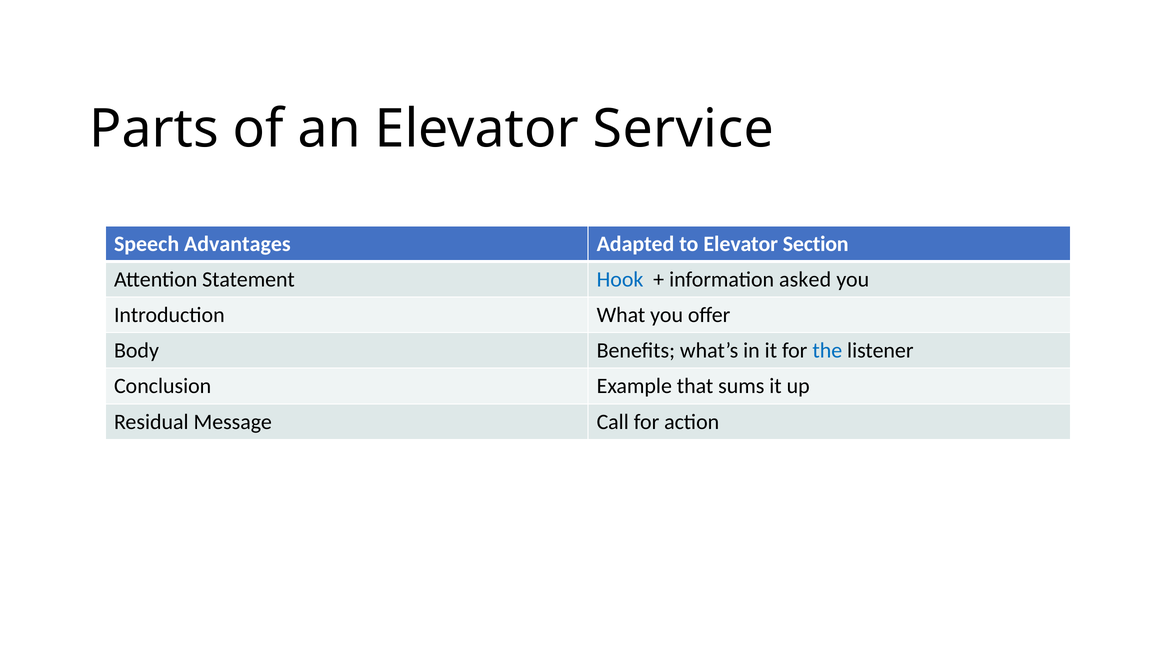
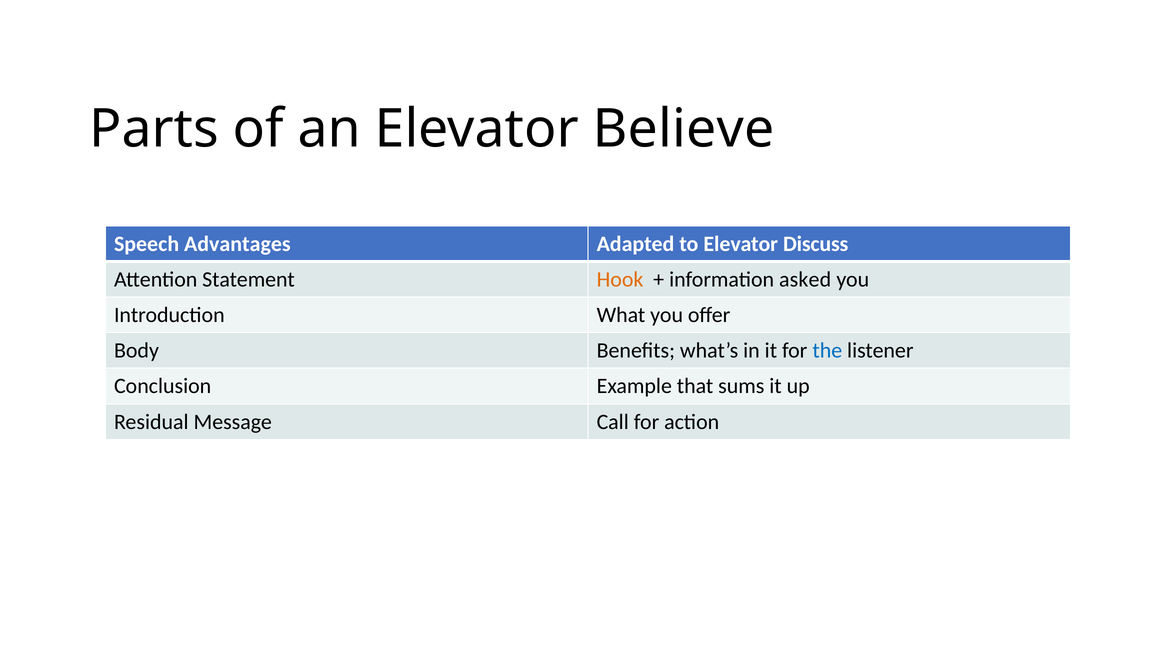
Service: Service -> Believe (684, 129)
Section: Section -> Discuss (816, 244)
Hook colour: blue -> orange (620, 280)
